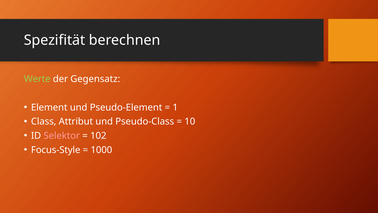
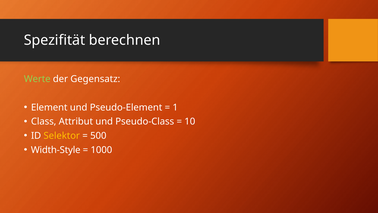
Selektor colour: pink -> yellow (62, 135)
102: 102 -> 500 (98, 135)
Focus-Style: Focus-Style -> Width-Style (56, 150)
